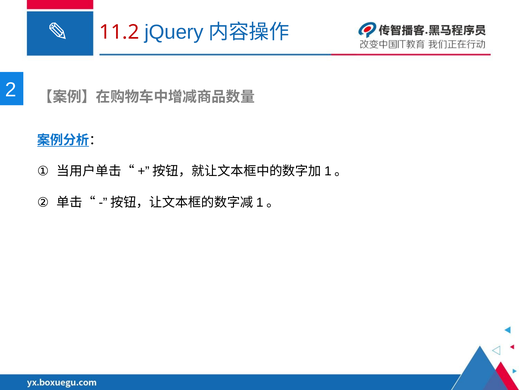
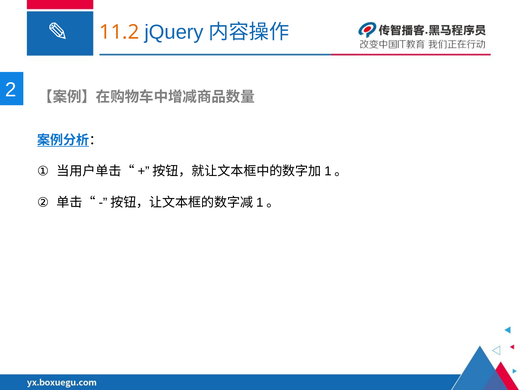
11.2 colour: red -> orange (119, 32)
